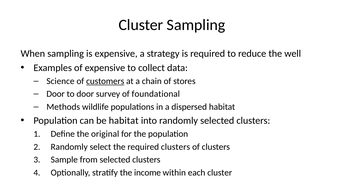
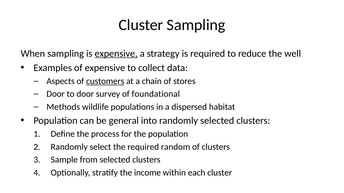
expensive underline: none -> present (116, 54)
Science: Science -> Aspects (61, 81)
be habitat: habitat -> general (124, 121)
original: original -> process (105, 134)
required clusters: clusters -> random (176, 147)
